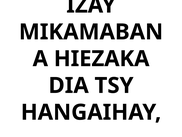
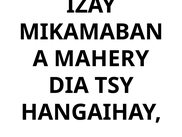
HIEZAKA: HIEZAKA -> MAHERY (101, 59)
